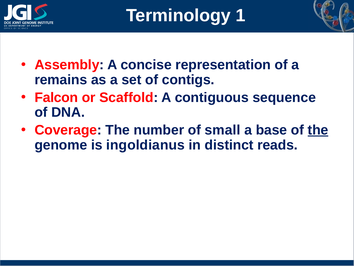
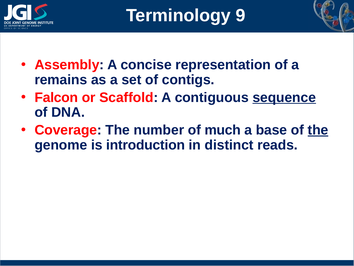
1: 1 -> 9 (241, 15)
sequence underline: none -> present (284, 97)
small: small -> much (223, 130)
ingoldianus: ingoldianus -> introduction (146, 145)
